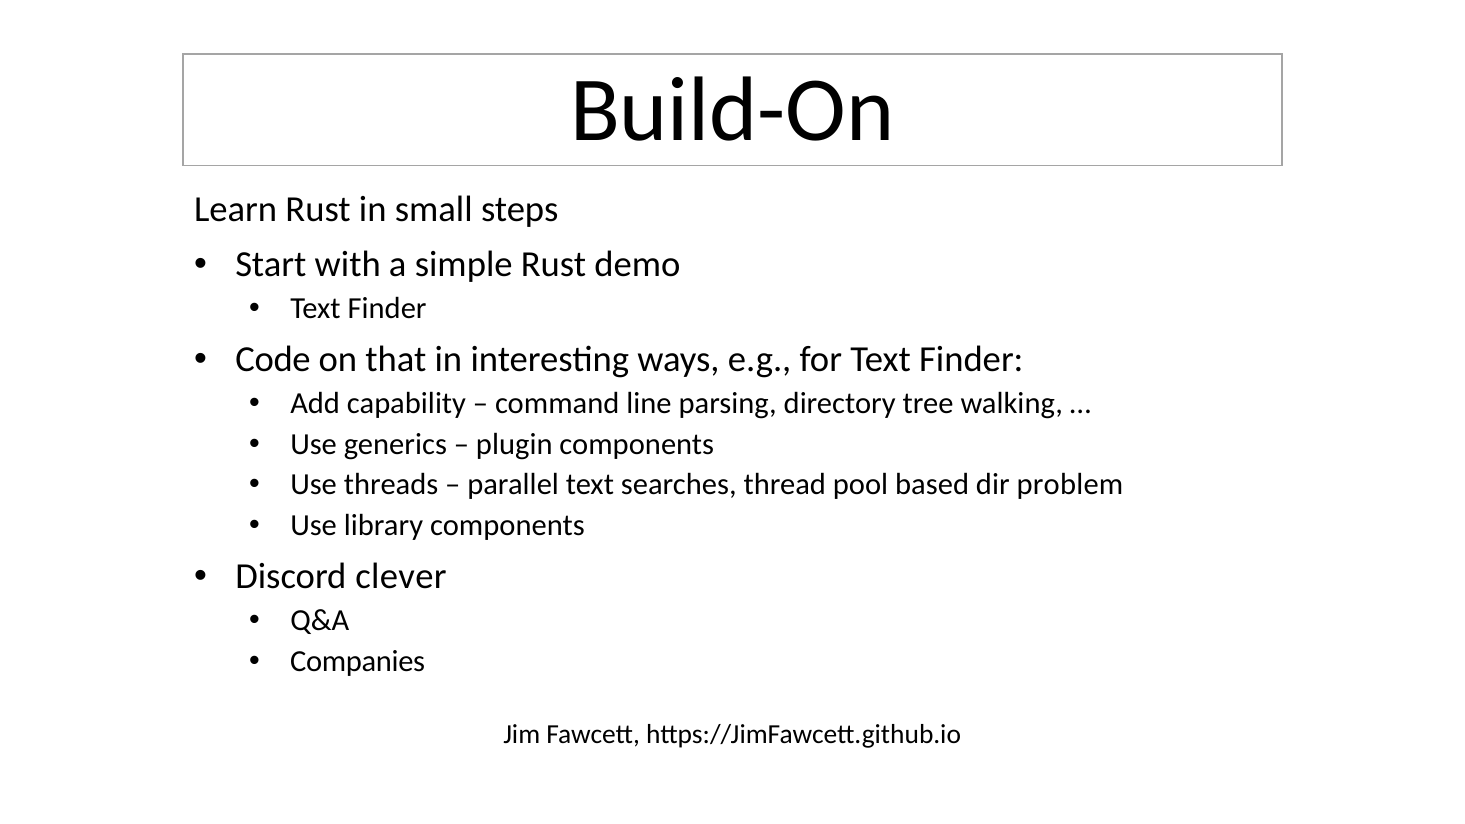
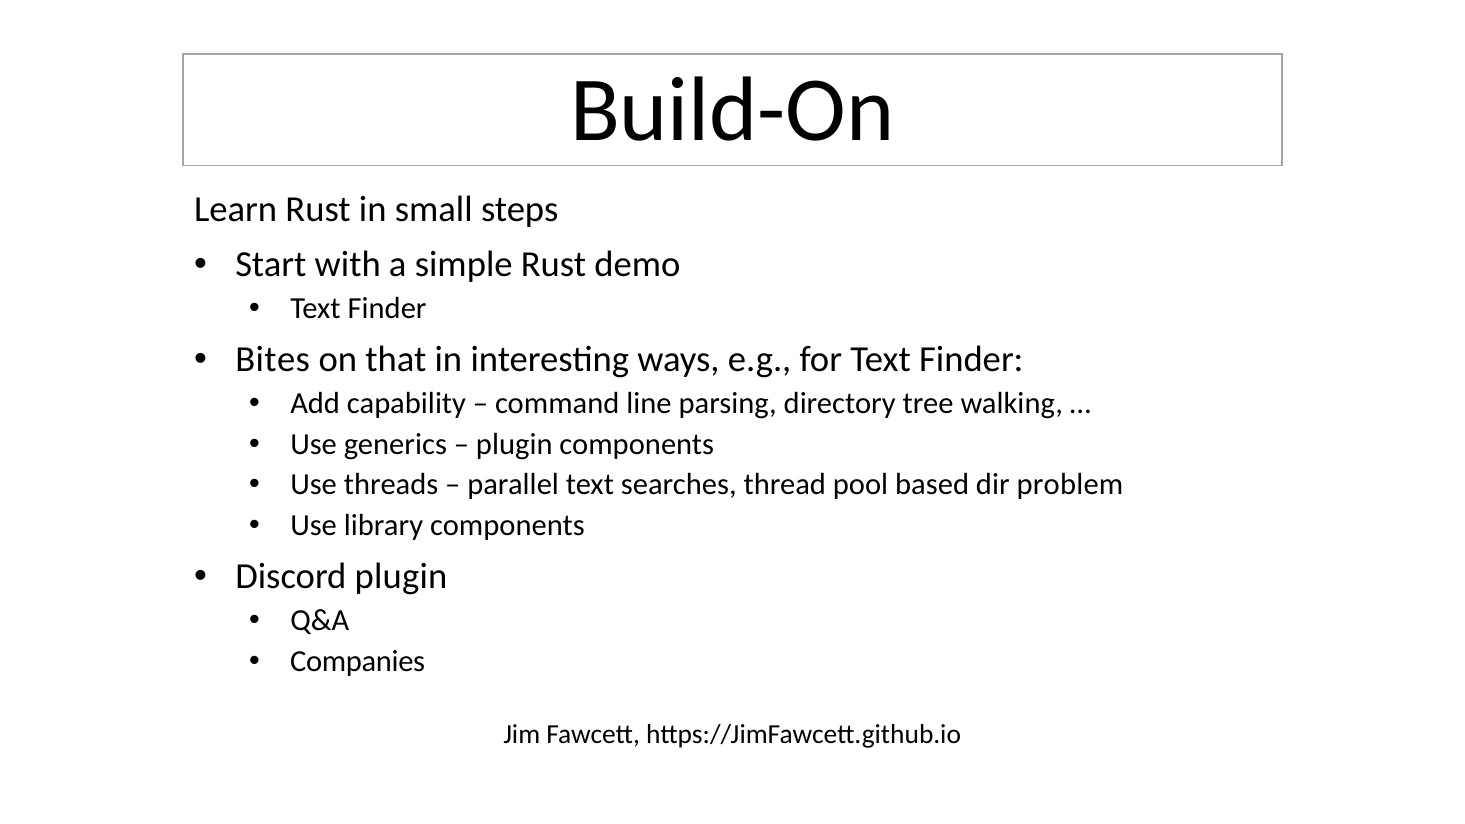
Code: Code -> Bites (273, 360)
Discord clever: clever -> plugin (401, 577)
